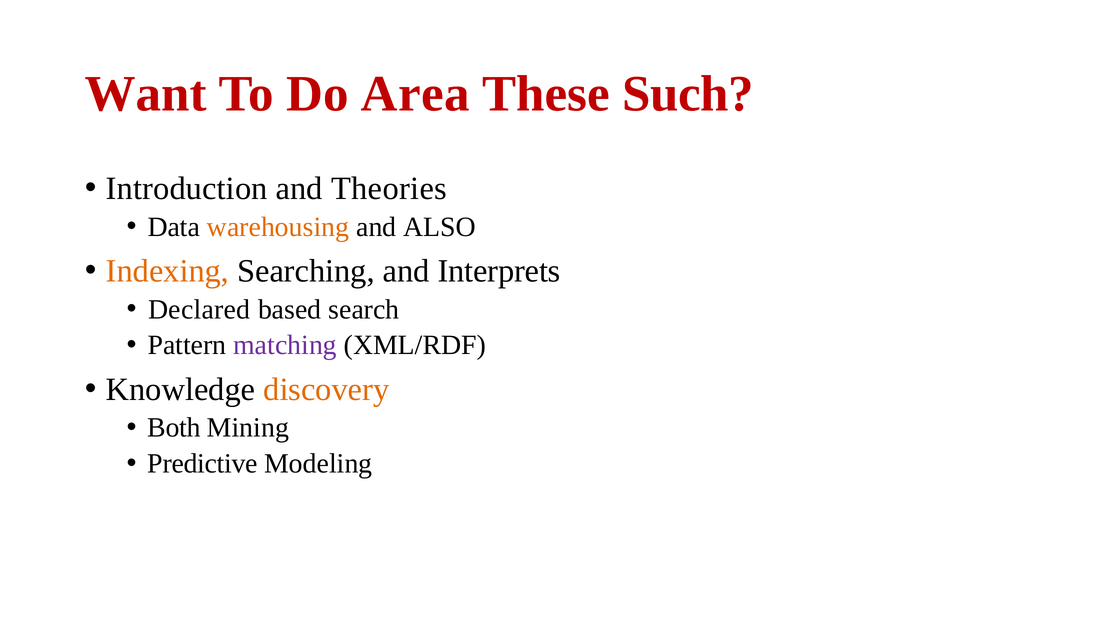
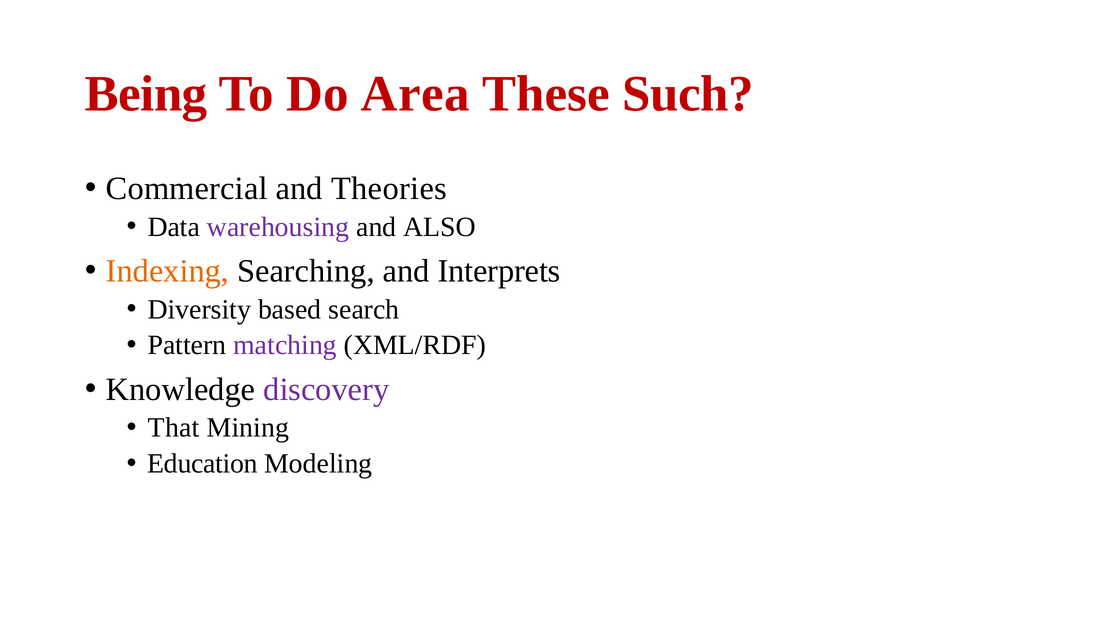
Want: Want -> Being (146, 94)
Introduction: Introduction -> Commercial (187, 188)
warehousing colour: orange -> purple (278, 227)
Declared: Declared -> Diversity (199, 309)
discovery colour: orange -> purple (326, 389)
Both: Both -> That (174, 428)
Predictive: Predictive -> Education (203, 463)
